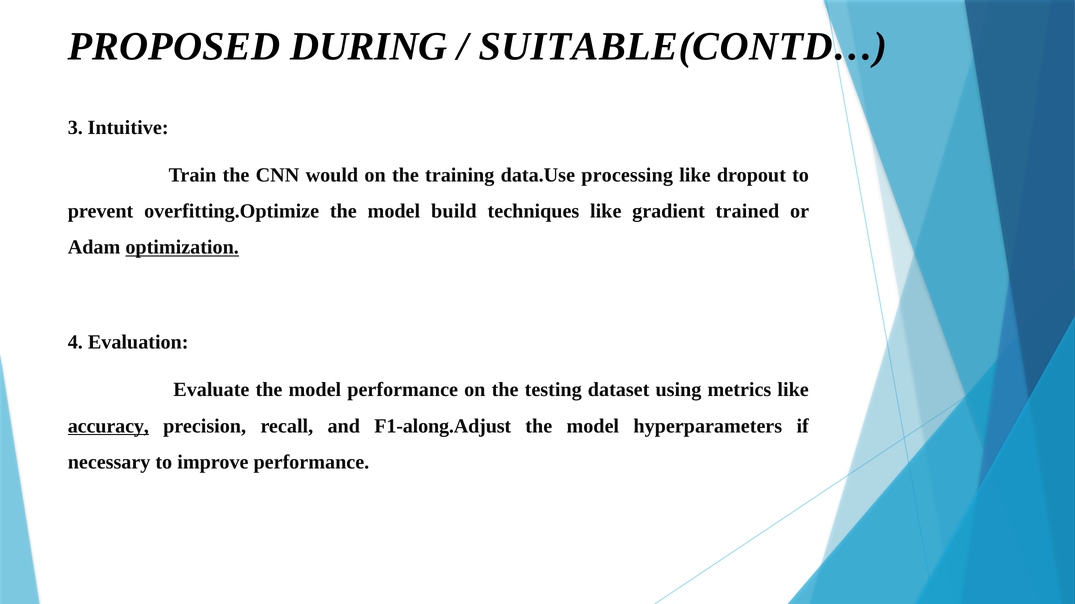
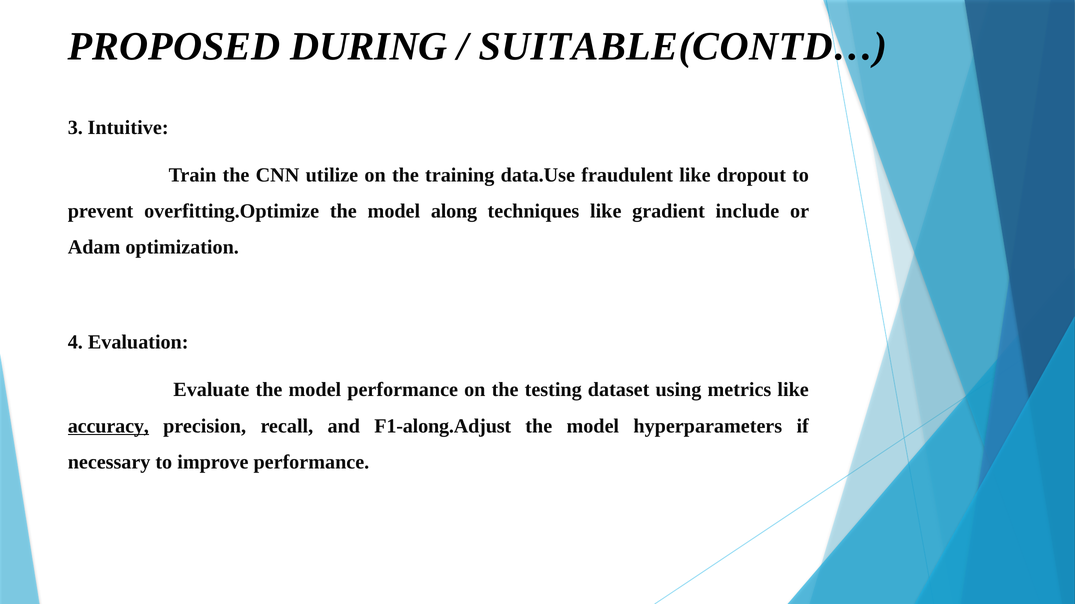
would: would -> utilize (332, 175)
processing: processing -> fraudulent (627, 175)
build: build -> along (454, 211)
trained: trained -> include (747, 211)
optimization underline: present -> none (182, 248)
